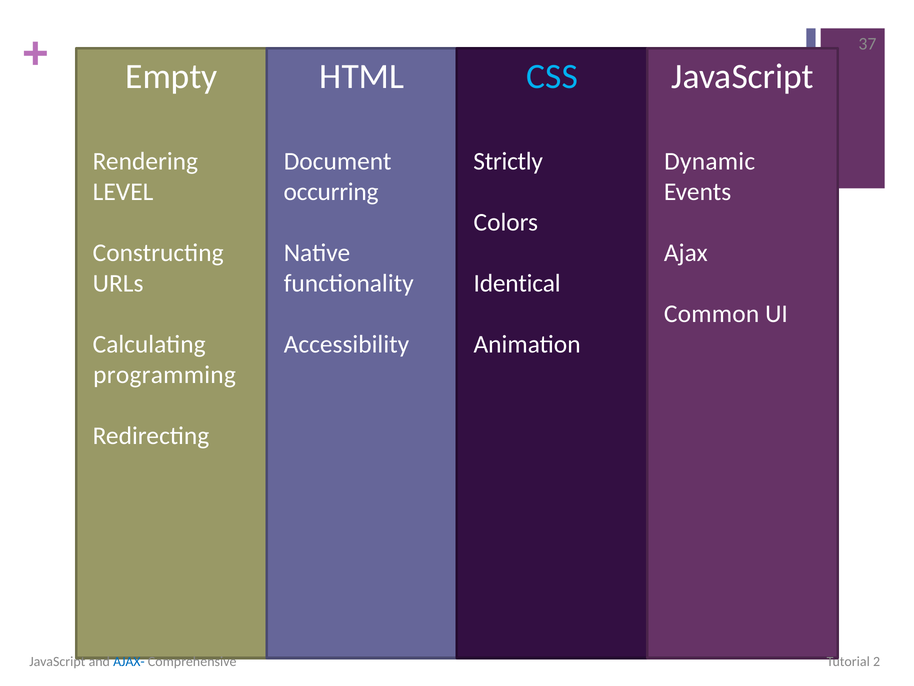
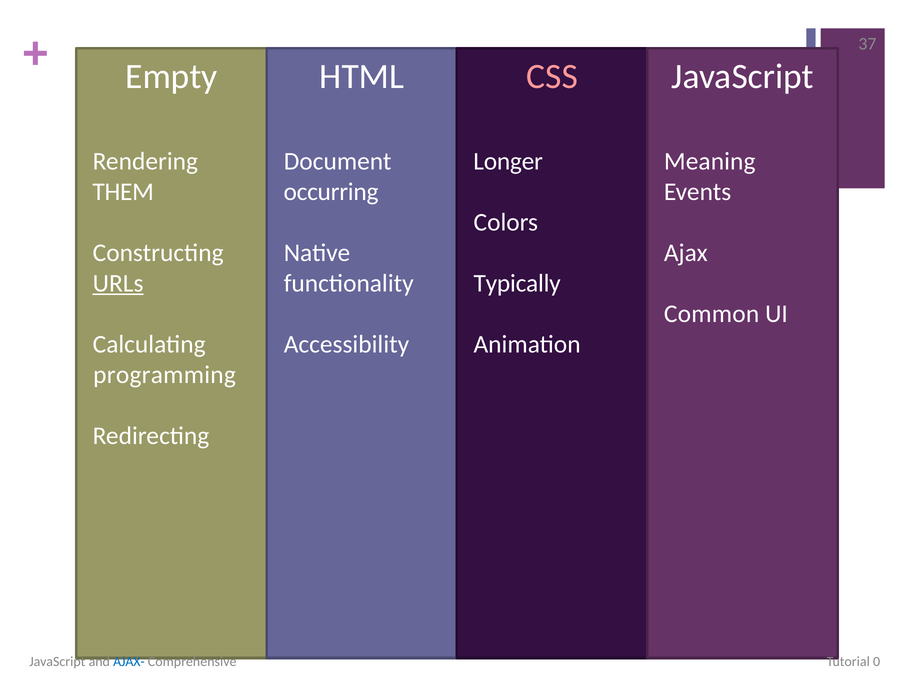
CSS colour: light blue -> pink (552, 77)
Strictly: Strictly -> Longer (508, 161)
Dynamic: Dynamic -> Meaning (710, 161)
LEVEL: LEVEL -> THEM (123, 192)
URLs underline: none -> present (118, 283)
Identical: Identical -> Typically (517, 283)
2: 2 -> 0 (877, 661)
